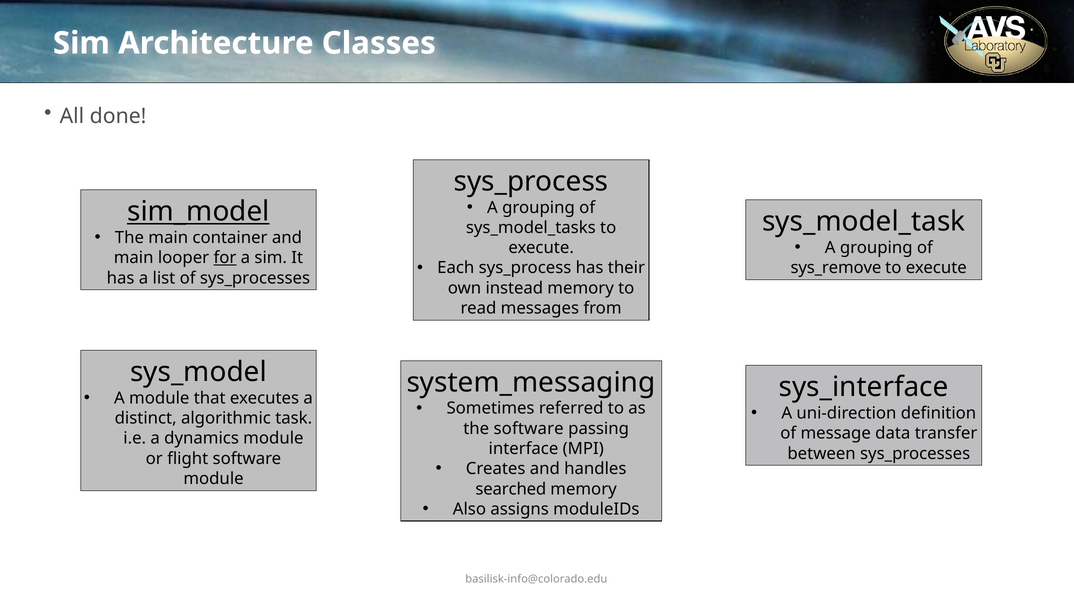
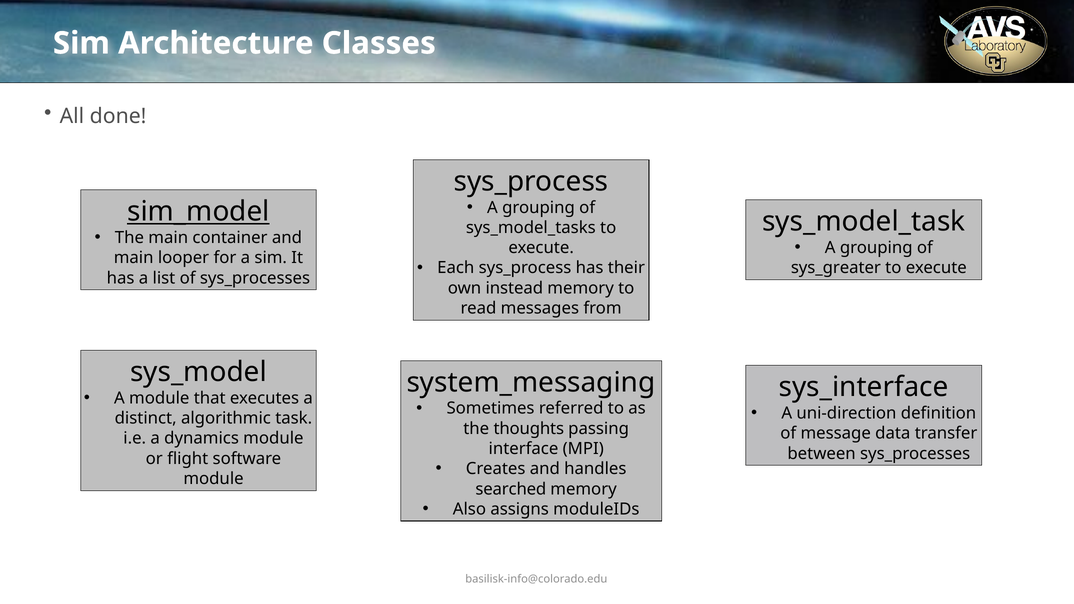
for underline: present -> none (225, 258)
sys_remove: sys_remove -> sys_greater (836, 268)
the software: software -> thoughts (529, 429)
